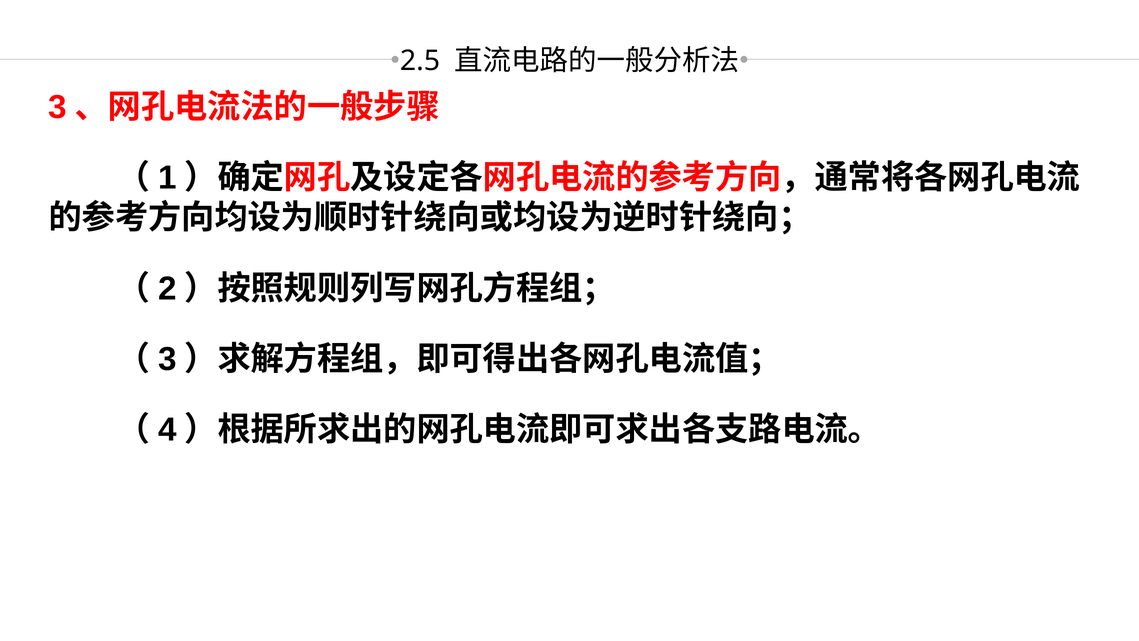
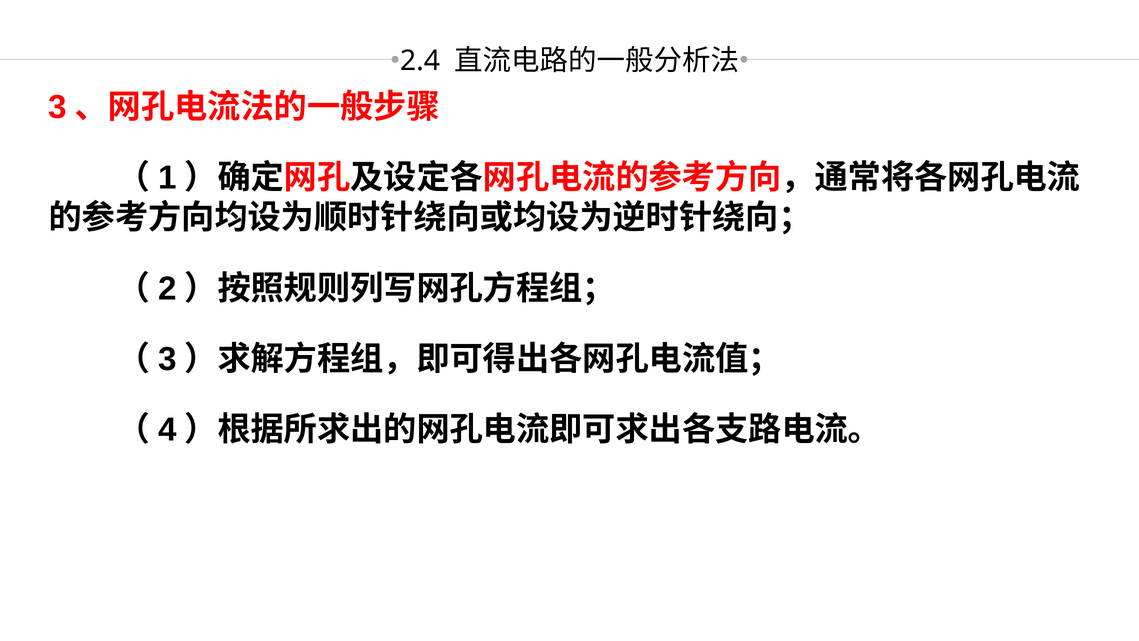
2.5: 2.5 -> 2.4 (420, 61)
